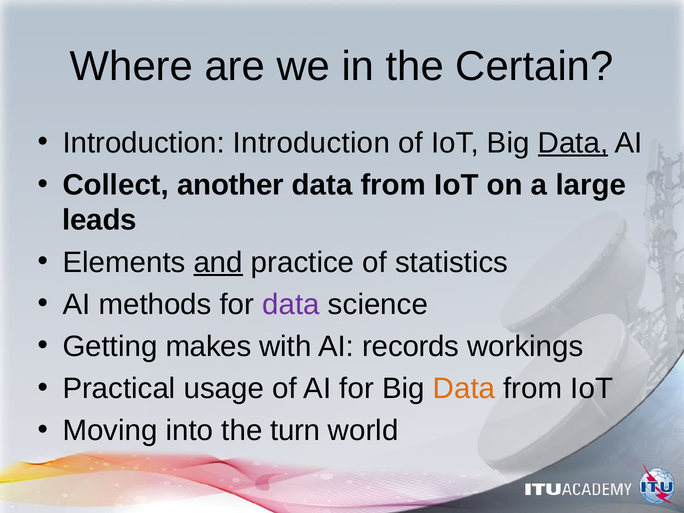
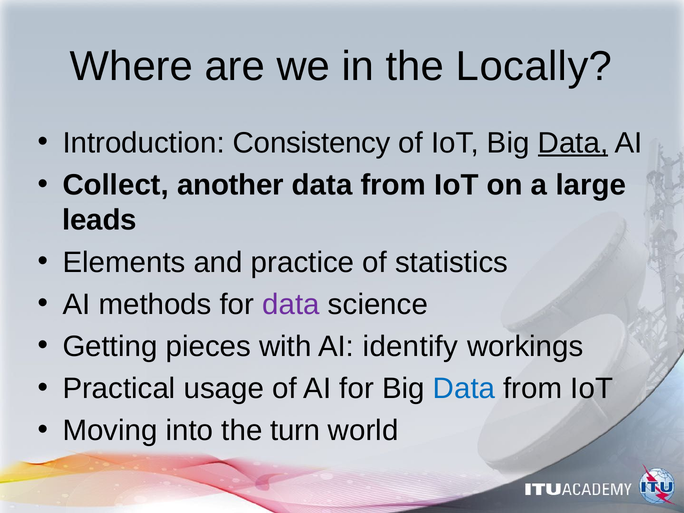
Certain: Certain -> Locally (534, 66)
Introduction Introduction: Introduction -> Consistency (312, 143)
and underline: present -> none (218, 262)
makes: makes -> pieces (208, 346)
records: records -> identify (410, 346)
Data colour: orange -> blue (464, 388)
